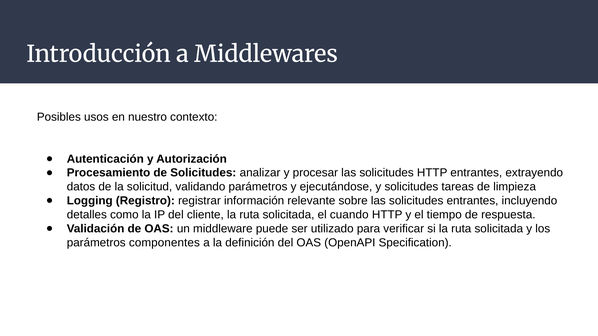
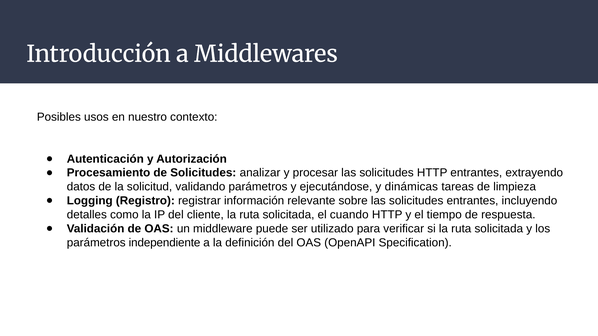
y solicitudes: solicitudes -> dinámicas (411, 187)
componentes: componentes -> independiente (165, 243)
